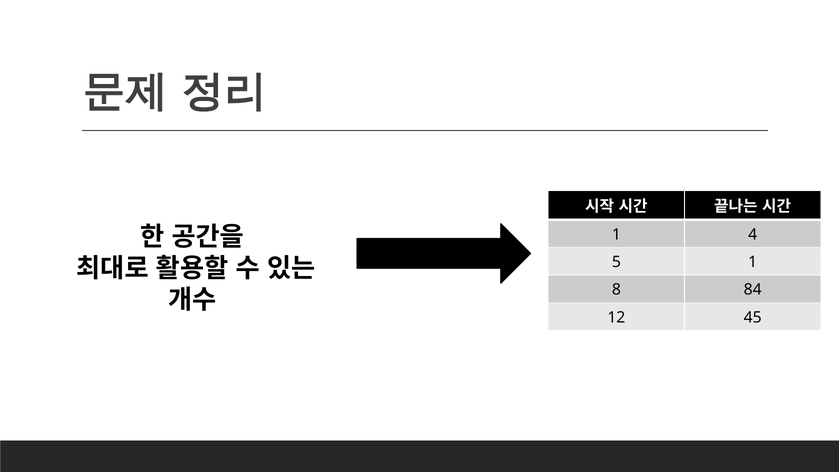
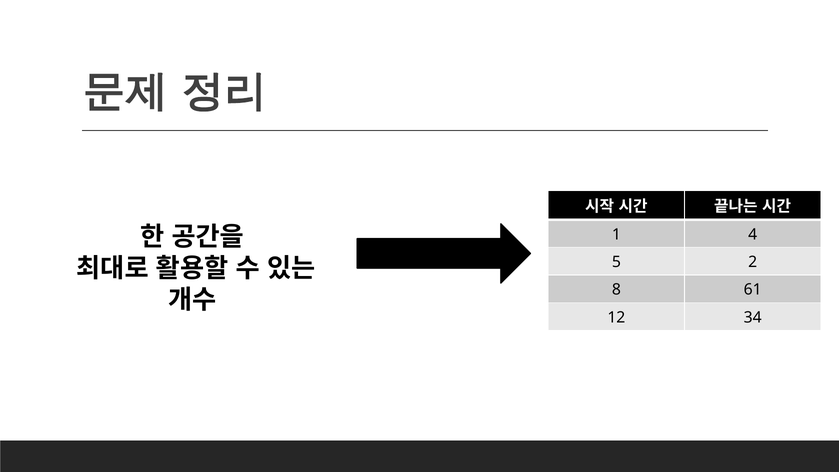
5 1: 1 -> 2 (753, 262)
84: 84 -> 61 (753, 290)
45: 45 -> 34 (753, 317)
